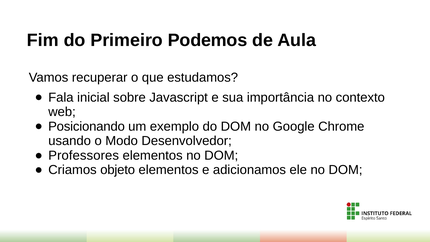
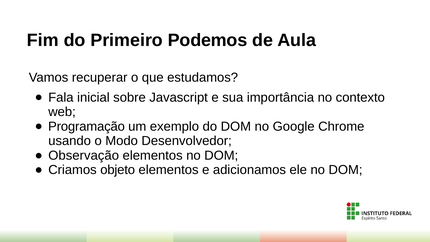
Posicionando: Posicionando -> Programação (87, 126)
Professores: Professores -> Observação (84, 155)
